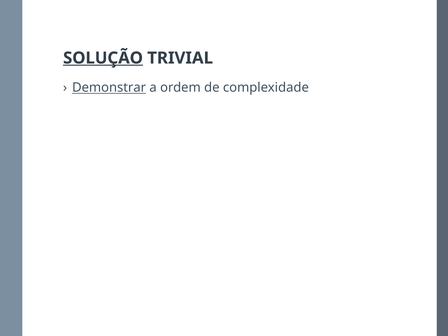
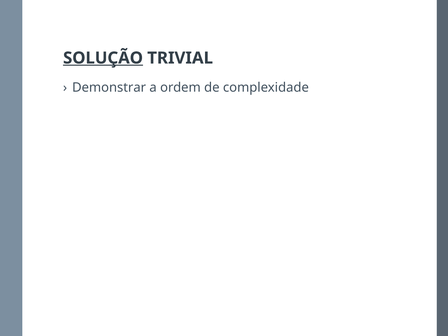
Demonstrar underline: present -> none (109, 88)
